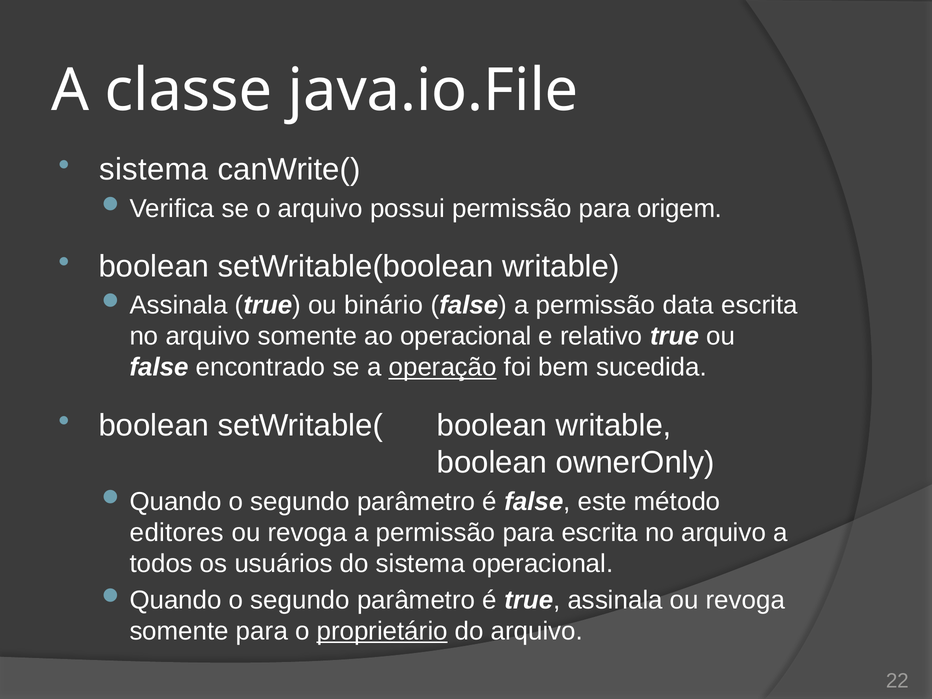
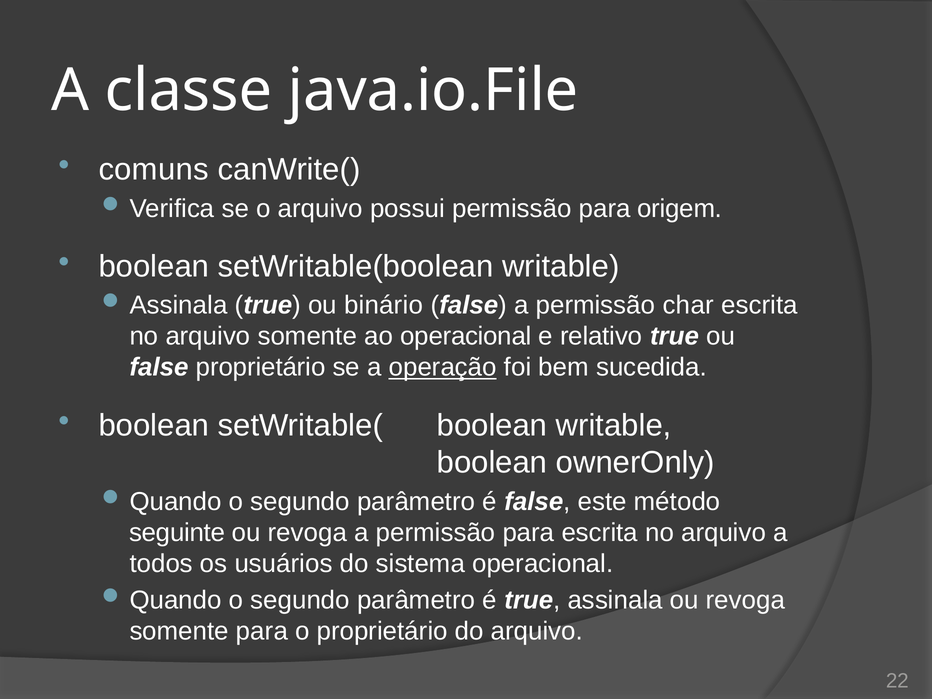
sistema: sistema -> comuns (154, 169)
data: data -> char (688, 305)
false encontrado: encontrado -> proprietário (261, 367)
editores: editores -> seguinte (177, 533)
proprietário underline: present -> none (382, 631)
